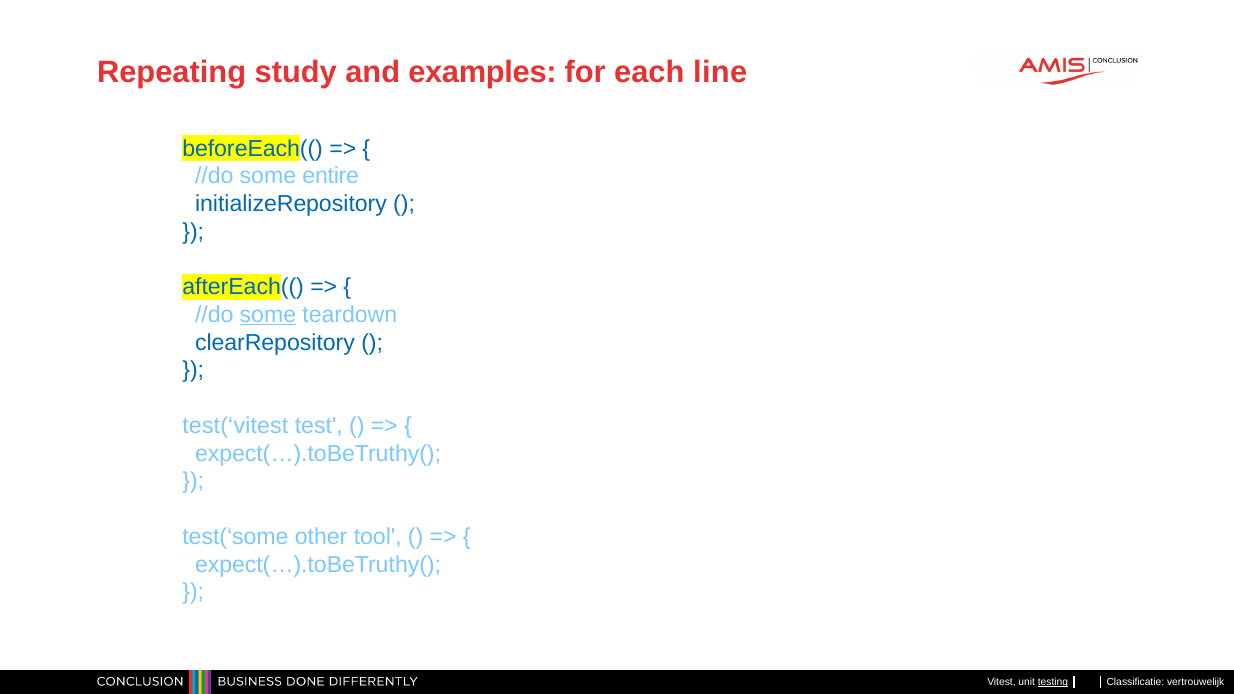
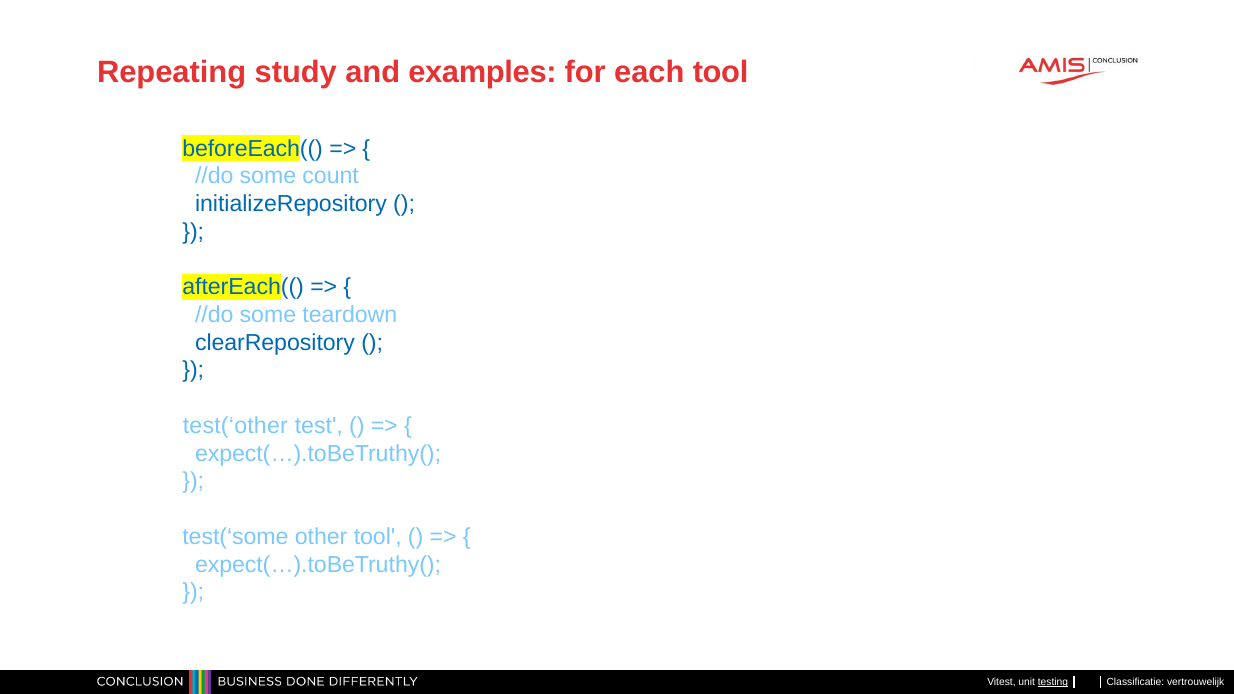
each line: line -> tool (721, 72)
entire: entire -> count (331, 176)
some underline: present -> none (268, 315)
test(‘vitest: test(‘vitest -> test(‘other (235, 426)
